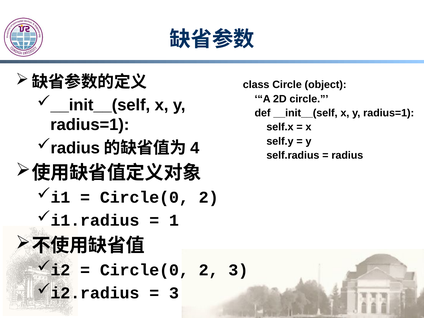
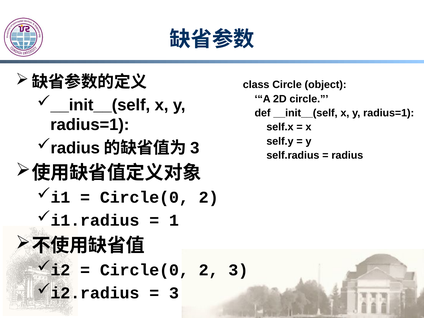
4: 4 -> 3 (195, 148)
